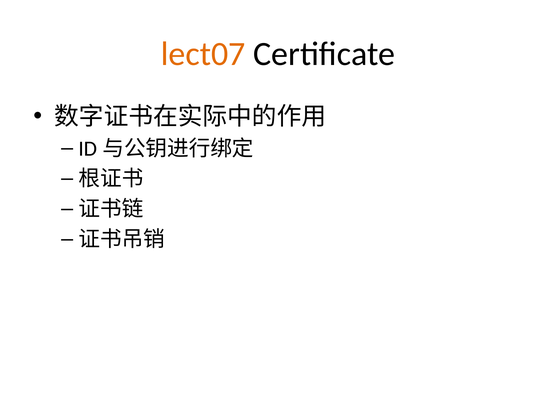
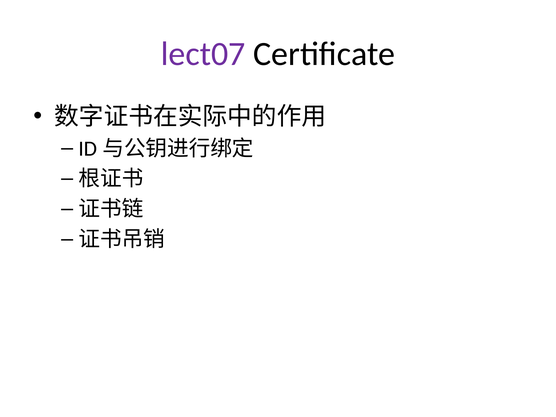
lect07 colour: orange -> purple (203, 54)
